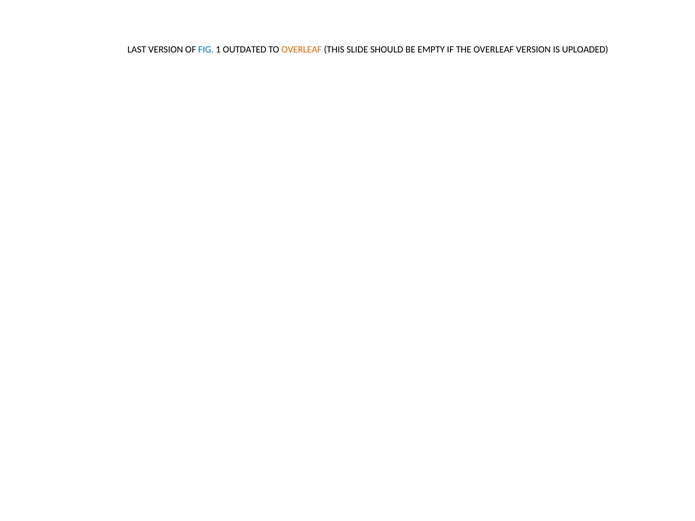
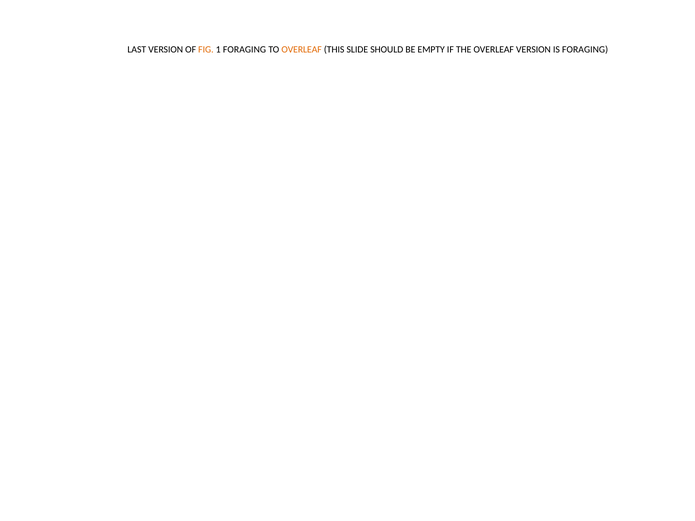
FIG colour: blue -> orange (206, 50)
1 OUTDATED: OUTDATED -> FORAGING (244, 50)
IS UPLOADED: UPLOADED -> FORAGING (585, 50)
